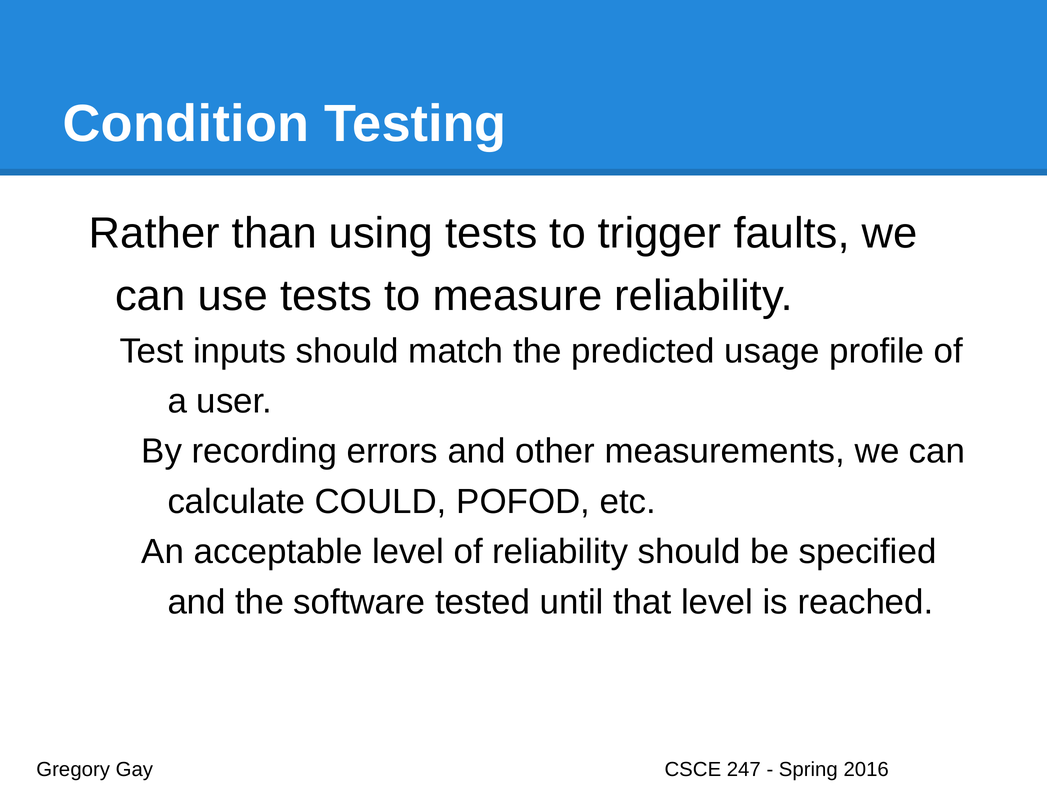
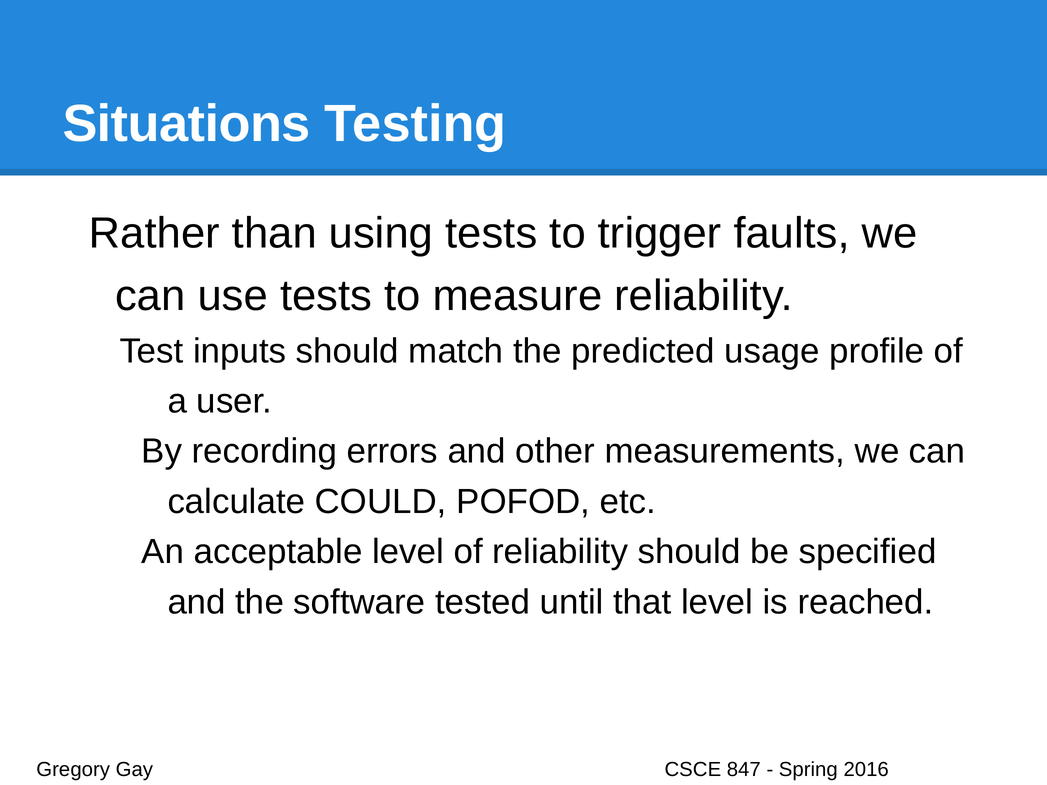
Condition: Condition -> Situations (187, 124)
247: 247 -> 847 (744, 770)
